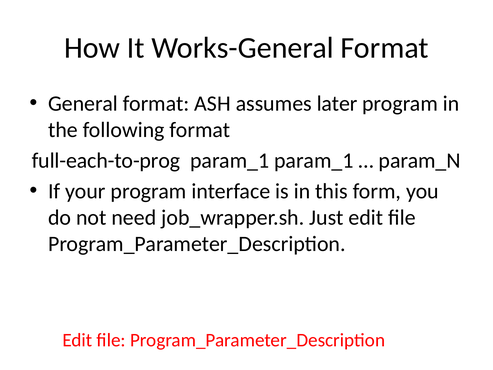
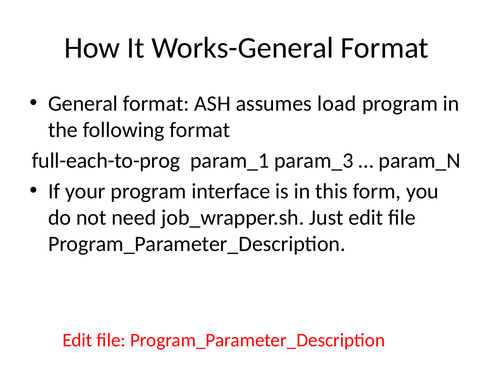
later: later -> load (337, 103)
param_1 param_1: param_1 -> param_3 (314, 160)
